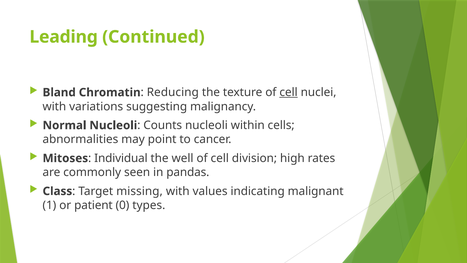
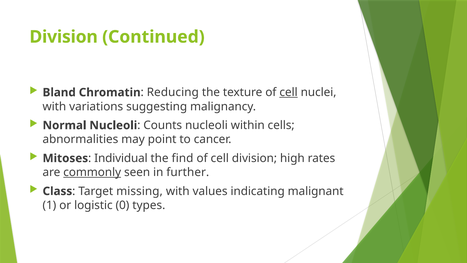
Leading: Leading -> Division (64, 37)
well: well -> find (183, 158)
commonly underline: none -> present (92, 172)
pandas: pandas -> further (188, 172)
patient: patient -> logistic (93, 205)
